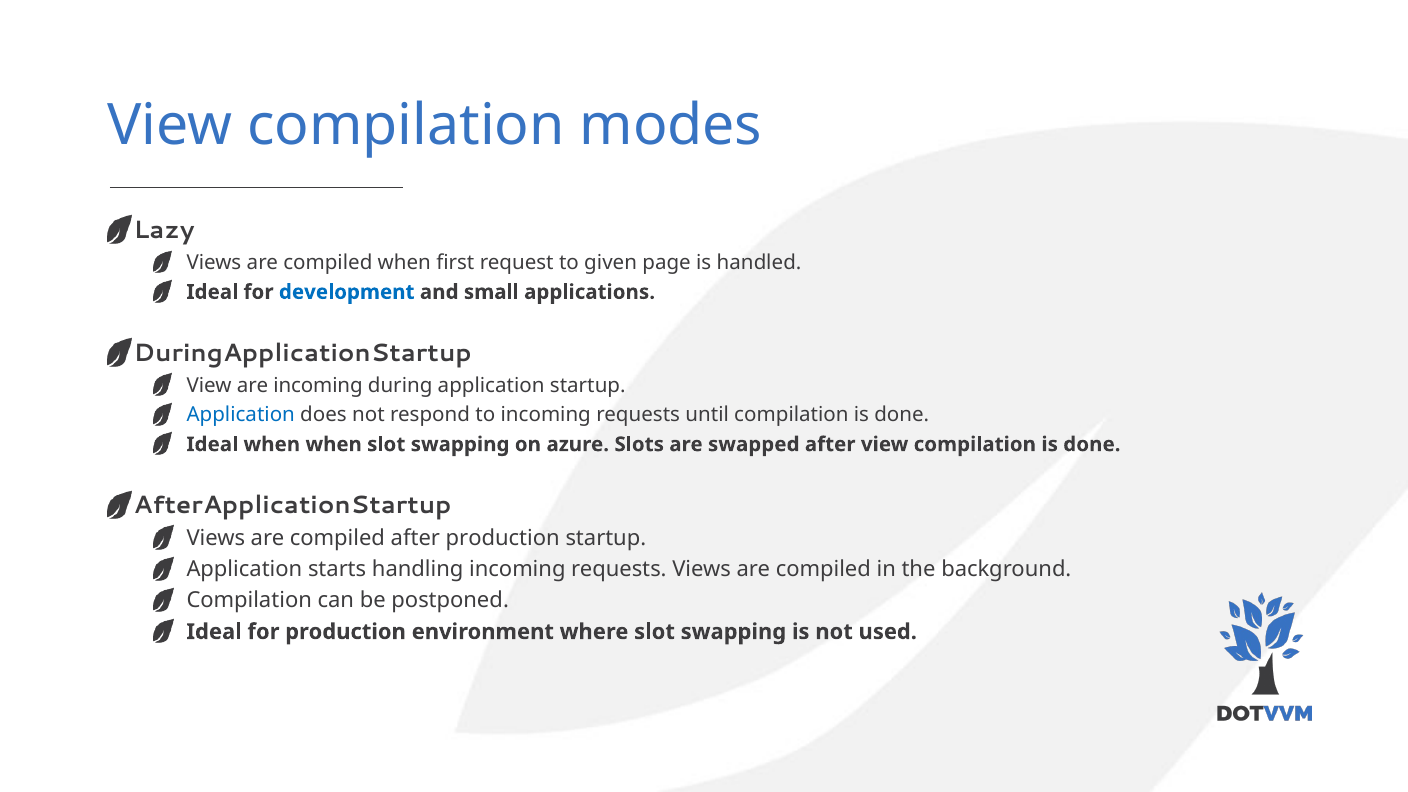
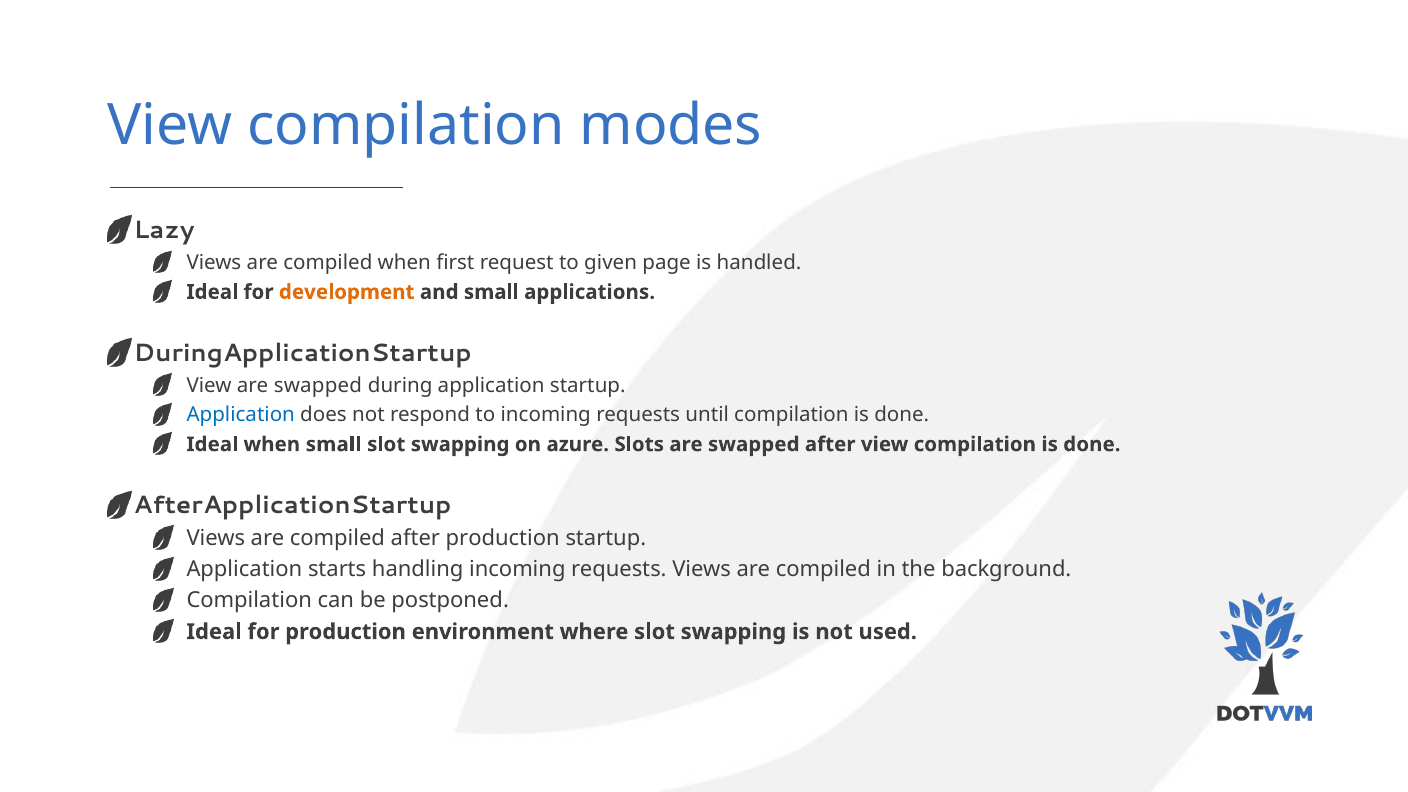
development colour: blue -> orange (347, 292)
View are incoming: incoming -> swapped (318, 385)
when when: when -> small (334, 444)
